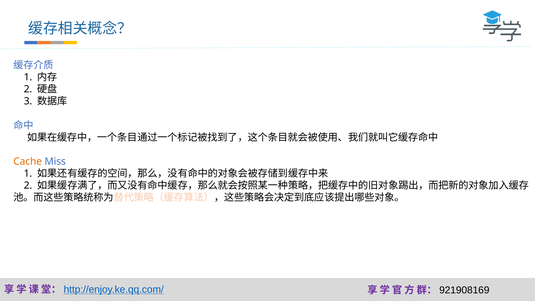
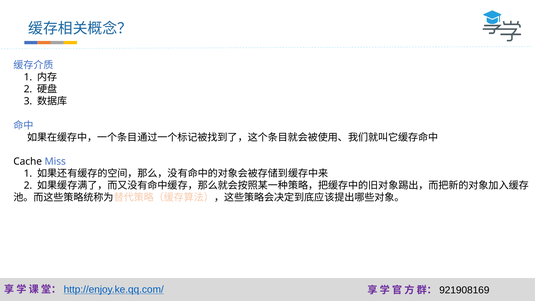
Cache colour: orange -> black (28, 161)
